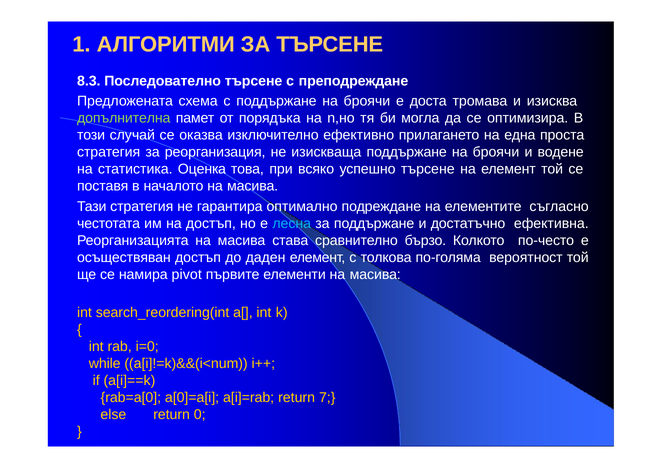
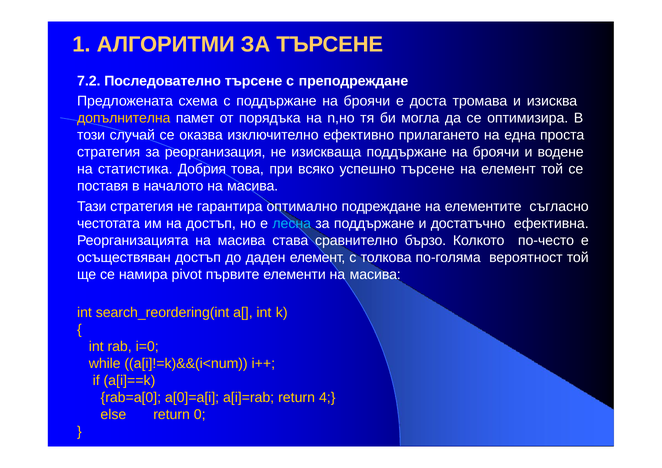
8.3: 8.3 -> 7.2 (89, 81)
допълнителна colour: light green -> yellow (124, 118)
Оценка: Оценка -> Добрия (202, 169)
7: 7 -> 4 (327, 398)
